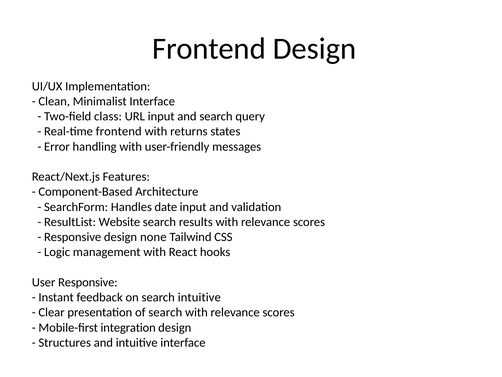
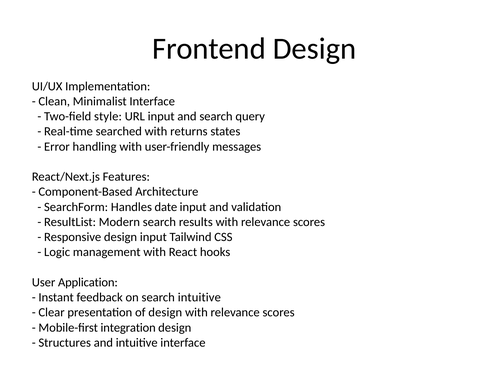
class: class -> style (108, 116)
Real-time frontend: frontend -> searched (119, 131)
Website: Website -> Modern (119, 222)
design none: none -> input (153, 237)
User Responsive: Responsive -> Application (88, 282)
of search: search -> design (165, 312)
